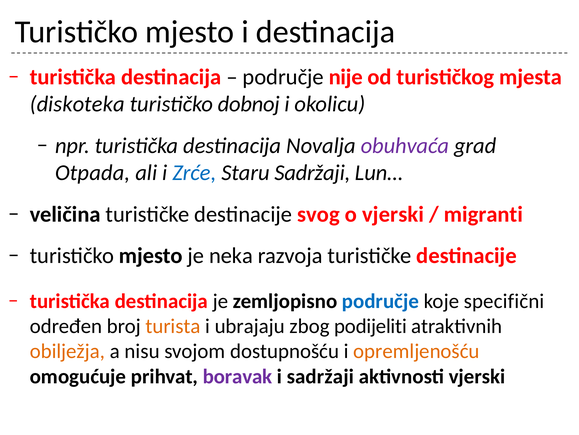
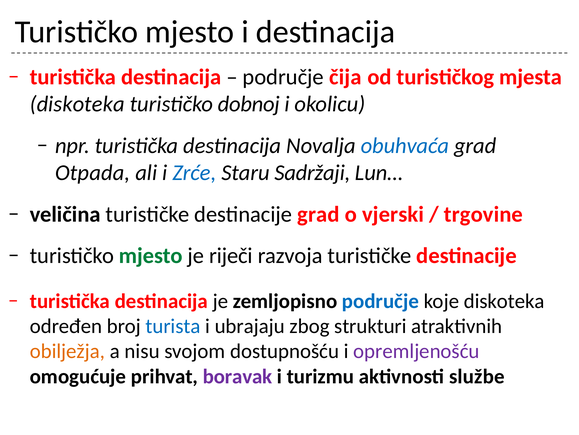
nije: nije -> čija (345, 77)
obuhvaća colour: purple -> blue (405, 145)
destinacije svog: svog -> grad (318, 214)
migranti: migranti -> trgovine (483, 214)
mjesto colour: black -> green (151, 255)
neka: neka -> riječi (231, 255)
koje specifični: specifični -> diskoteka (504, 301)
turista colour: orange -> blue (173, 326)
podijeliti: podijeliti -> strukturi (370, 326)
opremljenošću colour: orange -> purple (416, 351)
i sadržaji: sadržaji -> turizmu (320, 376)
aktivnosti vjerski: vjerski -> službe (477, 376)
